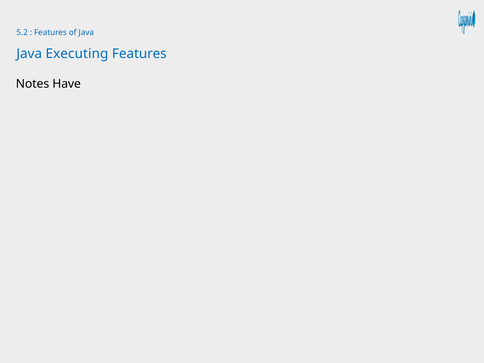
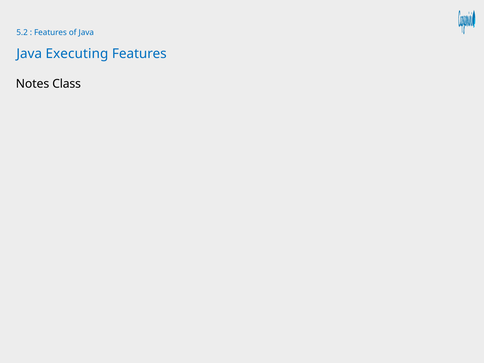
Have: Have -> Class (67, 84)
